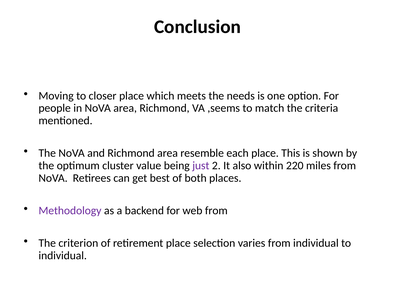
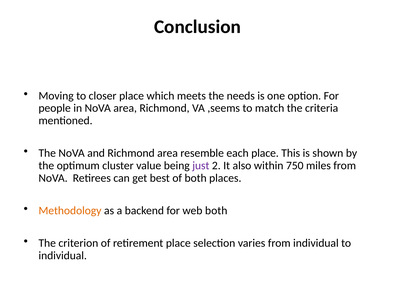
220: 220 -> 750 (295, 166)
Methodology colour: purple -> orange (70, 211)
web from: from -> both (216, 211)
